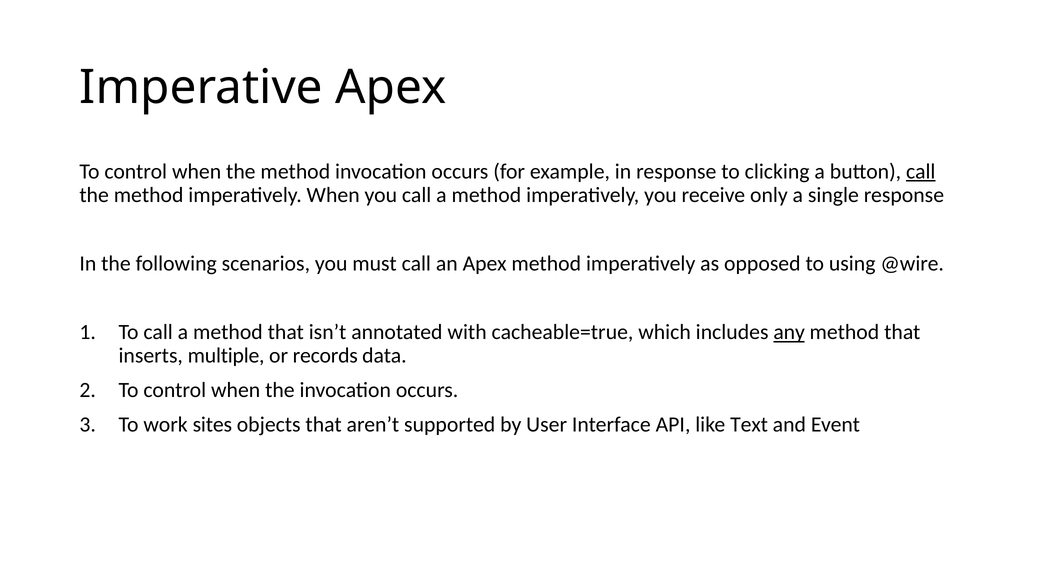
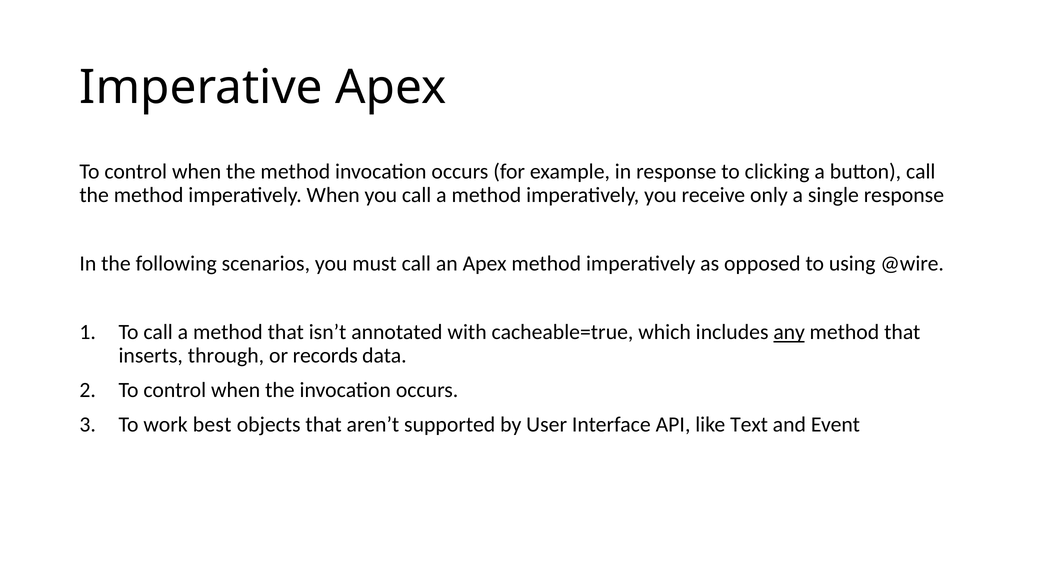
call underline: present -> none (921, 172)
multiple: multiple -> through (226, 356)
sites: sites -> best (212, 425)
